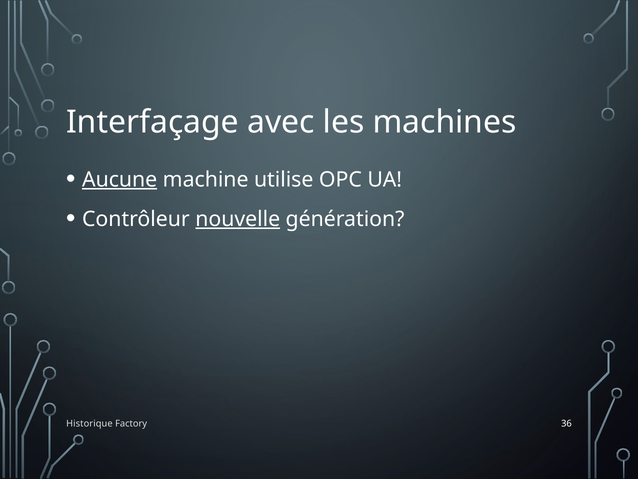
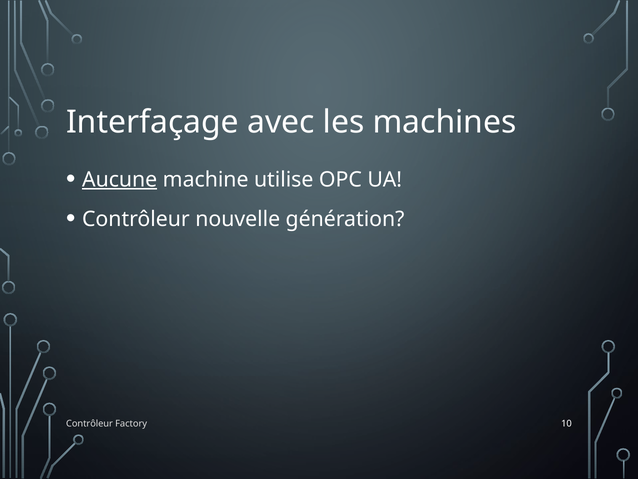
nouvelle underline: present -> none (238, 219)
Historique: Historique -> Contrôleur (89, 423)
36: 36 -> 10 (566, 423)
